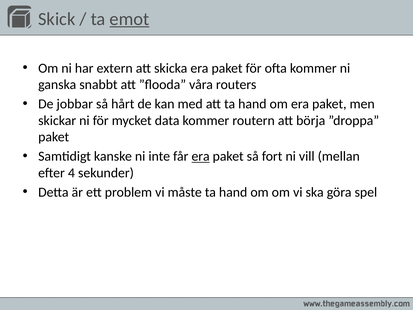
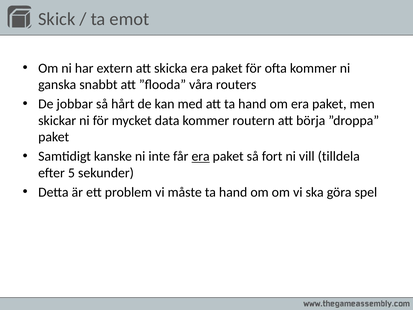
emot underline: present -> none (129, 19)
mellan: mellan -> tilldela (339, 156)
4: 4 -> 5 (71, 173)
